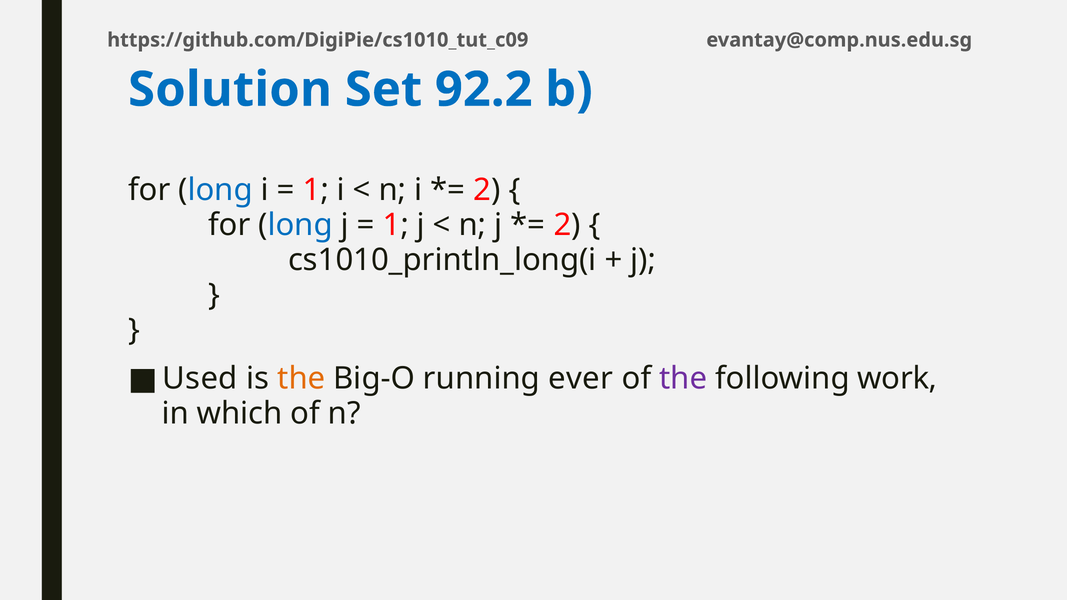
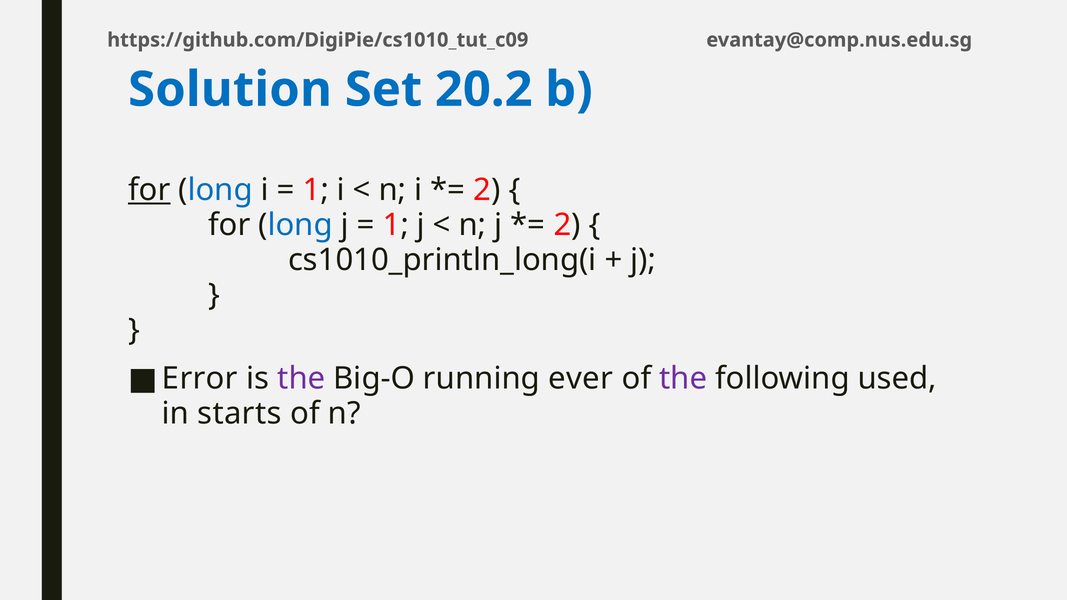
92.2: 92.2 -> 20.2 (484, 90)
for underline: none -> present (149, 190)
Used: Used -> Error (200, 379)
the colour: orange -> purple (301, 379)
work: work -> used (897, 379)
which: which -> starts (240, 414)
